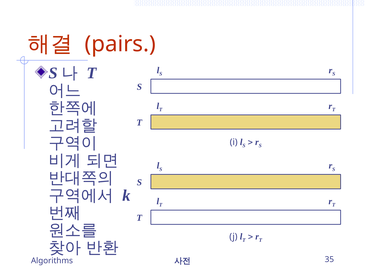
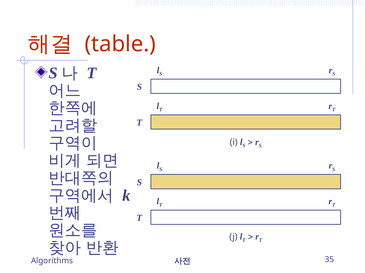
pairs: pairs -> table (120, 44)
